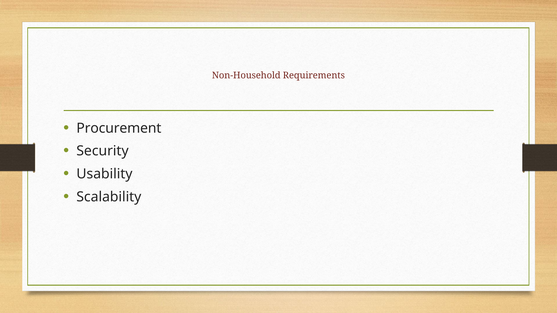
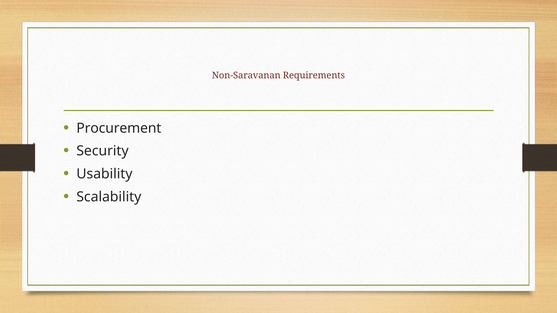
Non-Household: Non-Household -> Non-Saravanan (246, 75)
